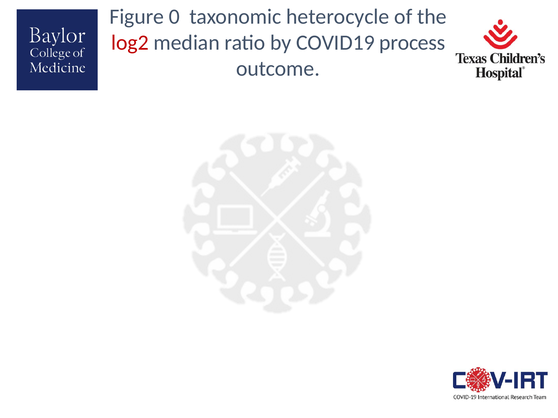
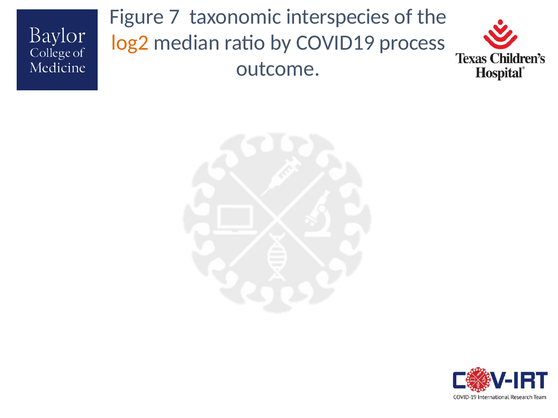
0: 0 -> 7 (174, 17)
heterocycle: heterocycle -> interspecies (338, 17)
log2 colour: red -> orange (130, 43)
